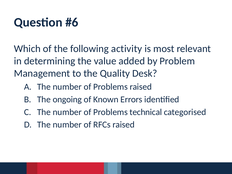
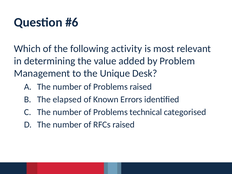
Quality: Quality -> Unique (115, 73)
ongoing: ongoing -> elapsed (67, 99)
